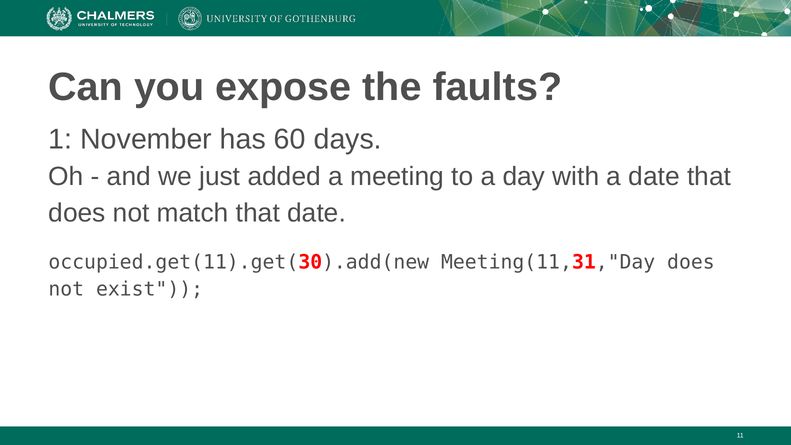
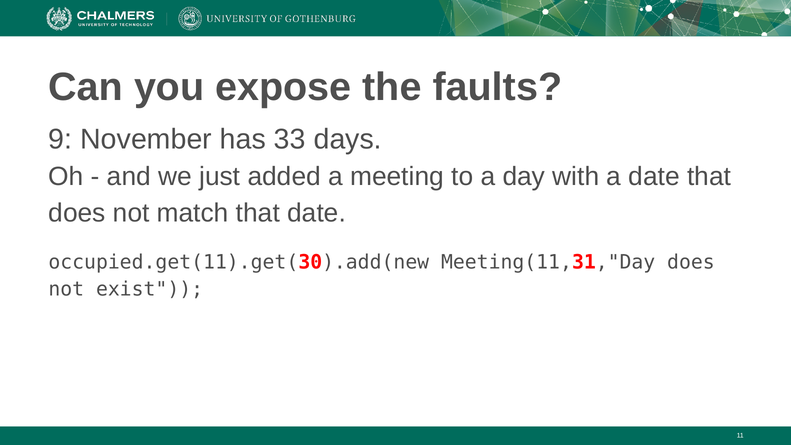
1: 1 -> 9 (60, 139)
60: 60 -> 33 (290, 139)
